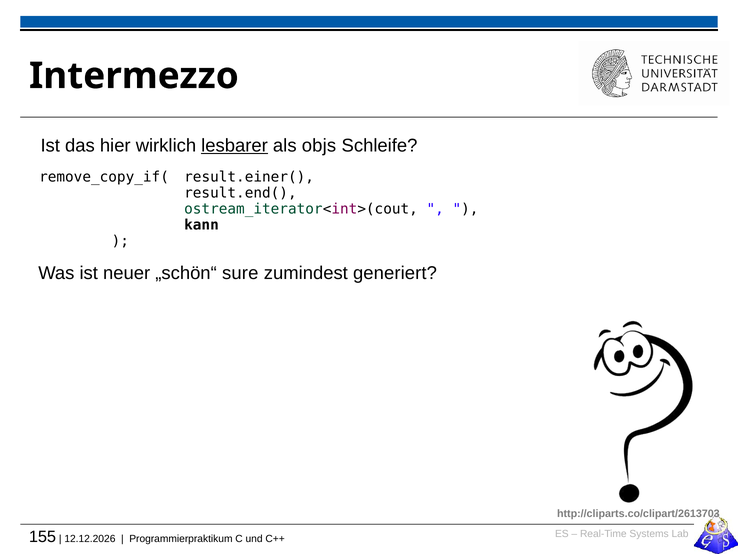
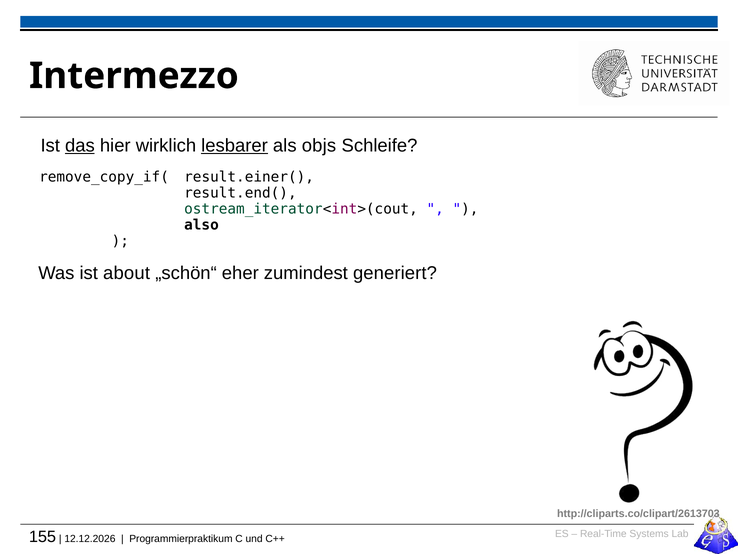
das underline: none -> present (80, 145)
kann: kann -> also (201, 225)
neuer: neuer -> about (127, 273)
sure: sure -> eher (240, 273)
